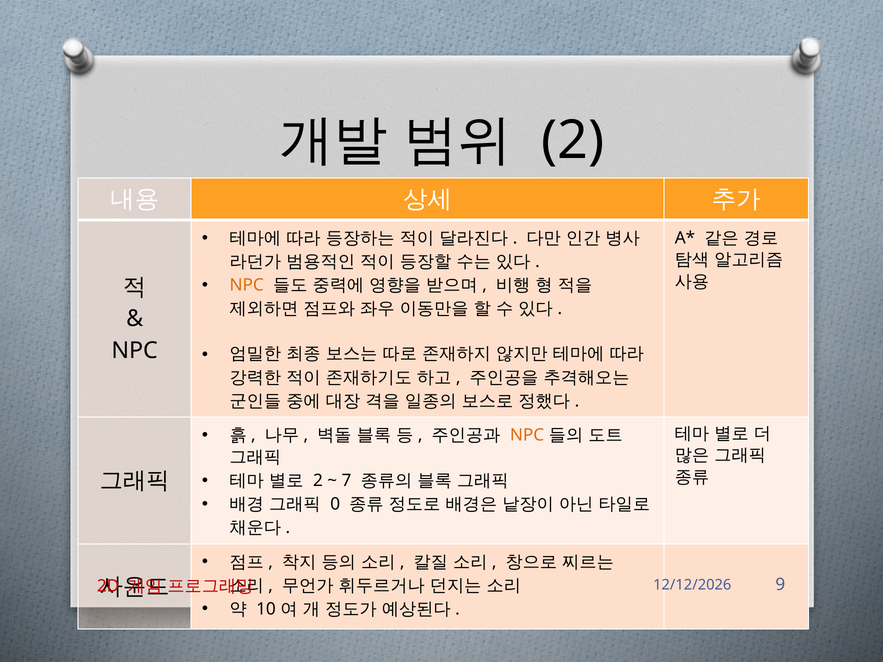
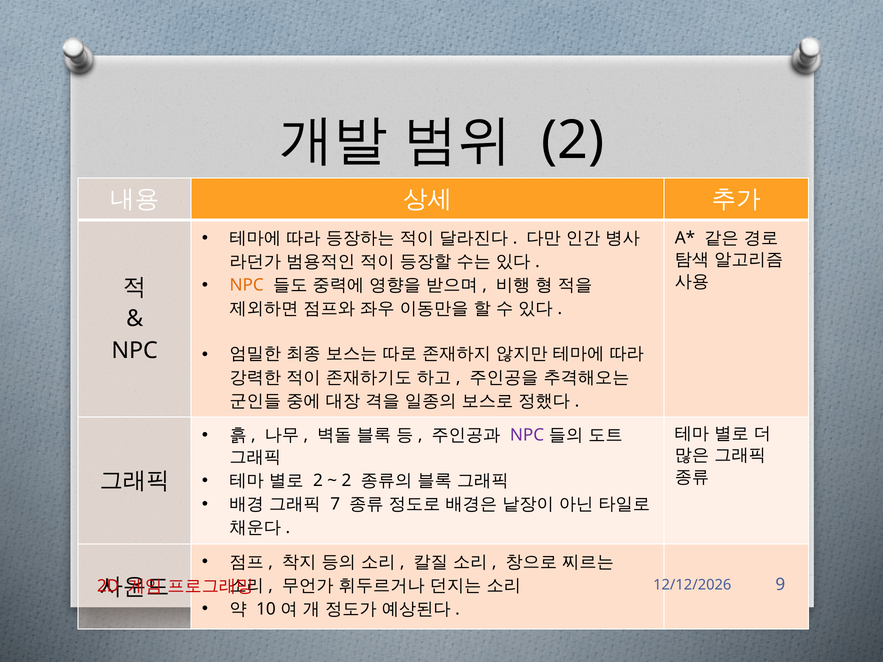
NPC colour: orange -> purple (527, 435)
7: 7 -> 2 (347, 481)
0: 0 -> 7 (335, 504)
